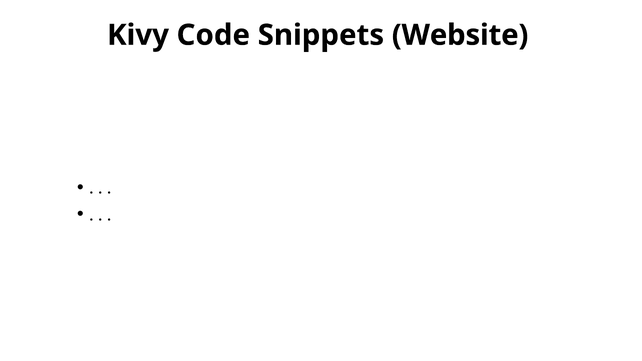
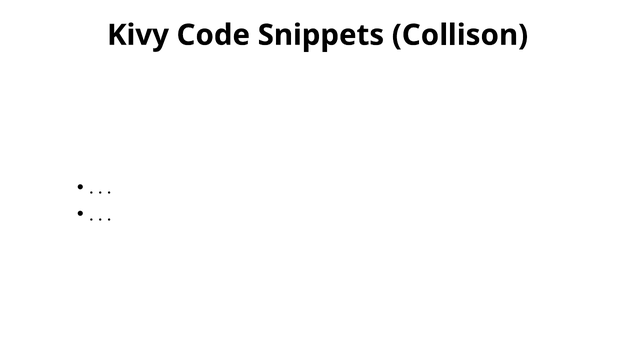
Website: Website -> Collison (460, 35)
